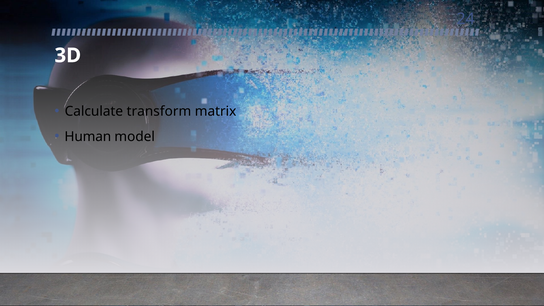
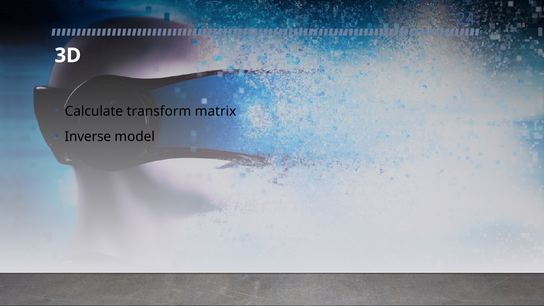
Human: Human -> Inverse (88, 137)
